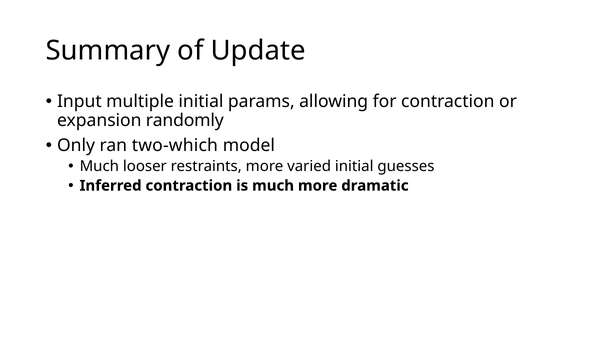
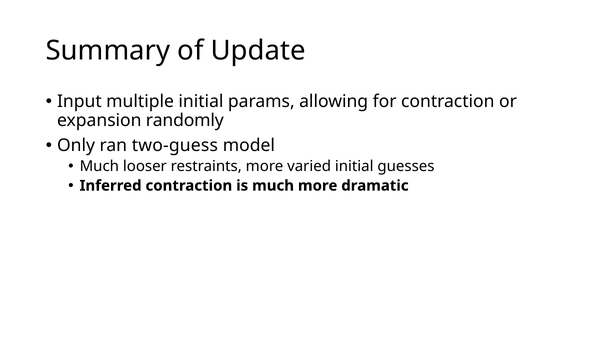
two-which: two-which -> two-guess (175, 146)
